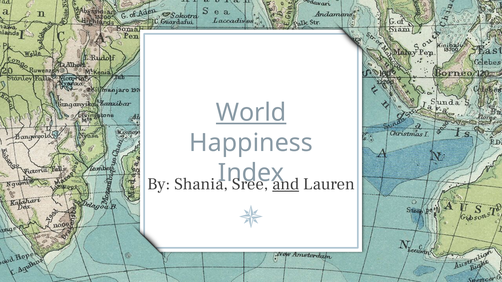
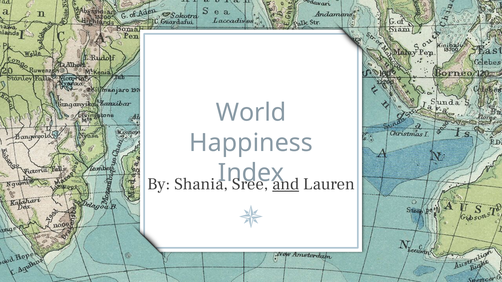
World underline: present -> none (251, 113)
